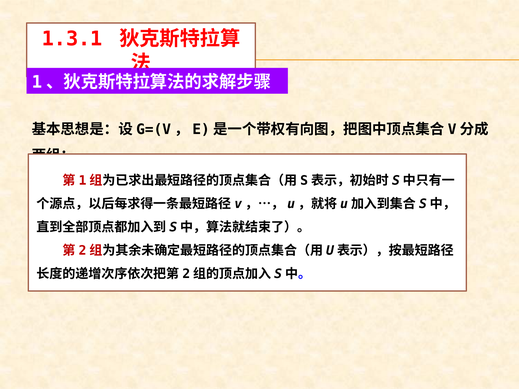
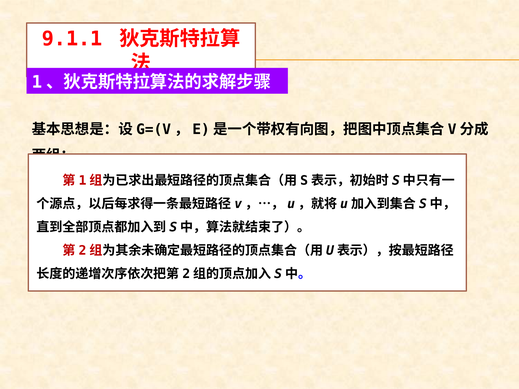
1.3.1: 1.3.1 -> 9.1.1 (72, 39)
